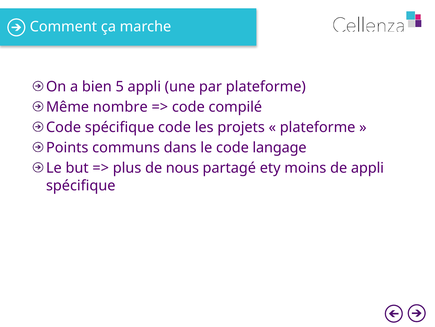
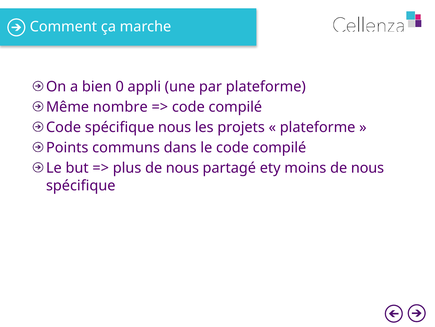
5: 5 -> 0 (120, 87)
spécifique code: code -> nous (175, 127)
le code langage: langage -> compilé (279, 147)
moins de appli: appli -> nous (367, 168)
